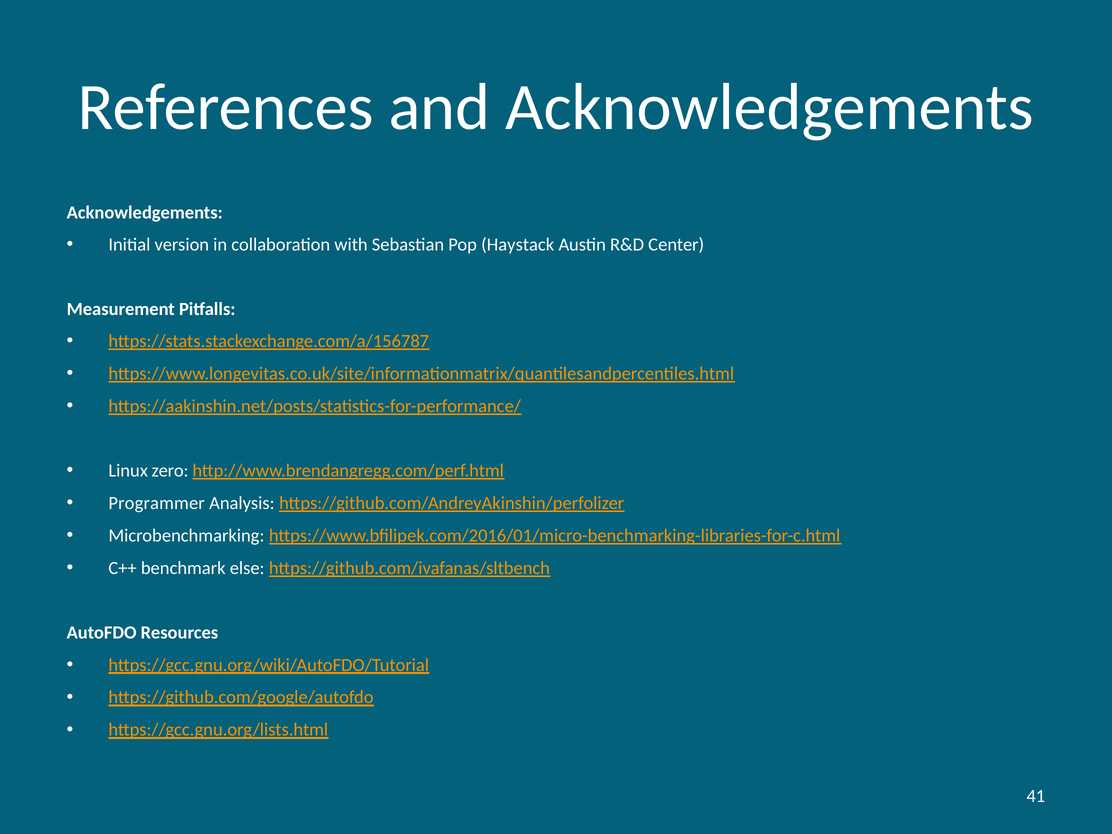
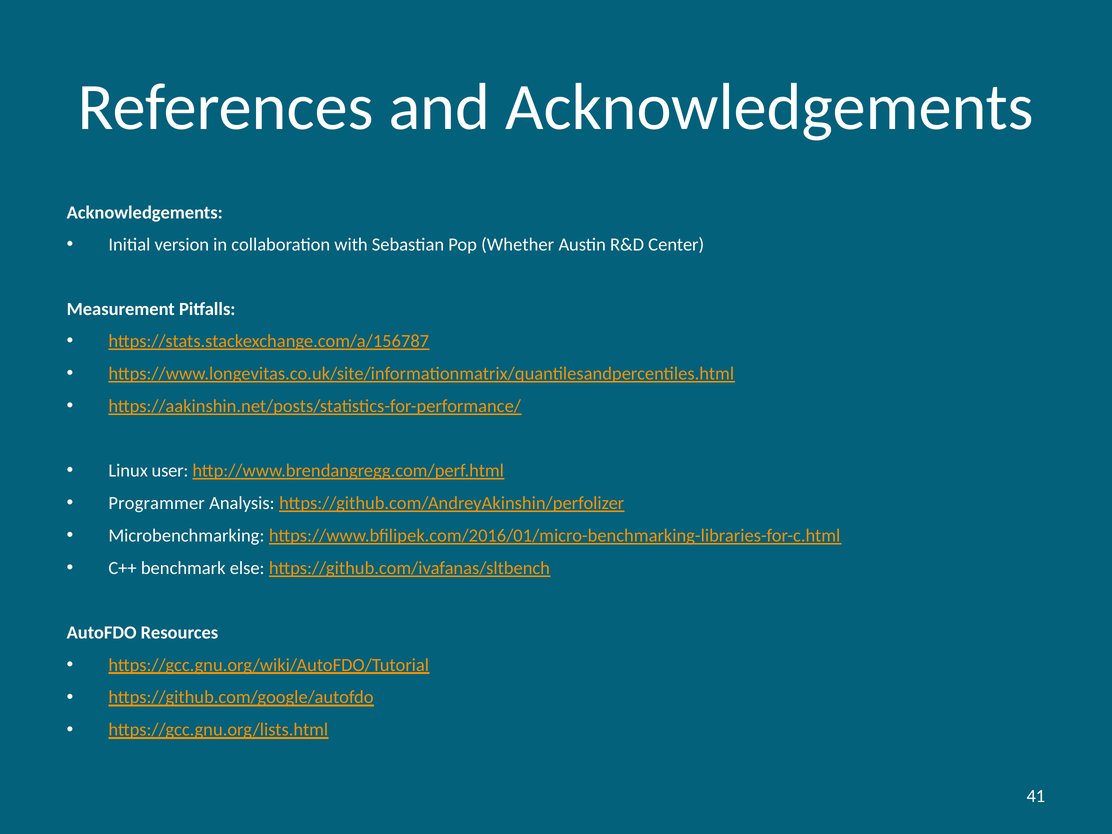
Haystack: Haystack -> Whether (518, 245)
zero: zero -> user (170, 471)
